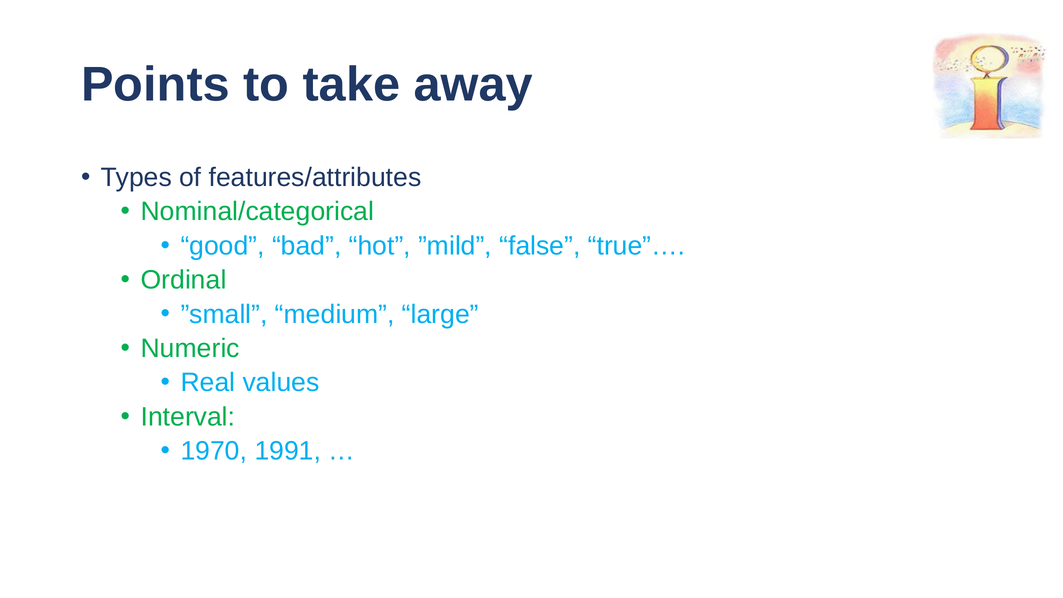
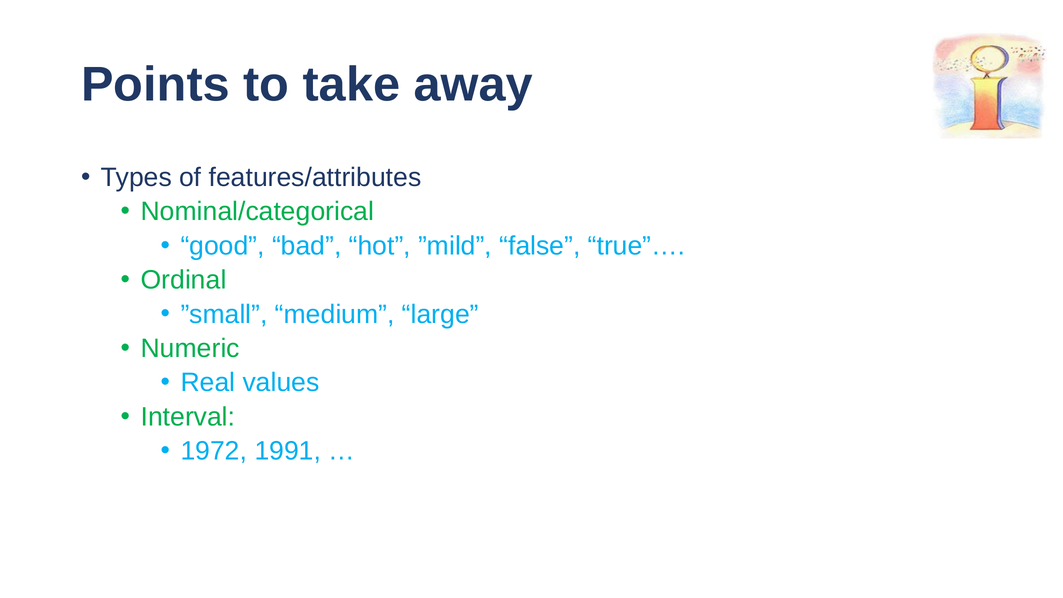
1970: 1970 -> 1972 (214, 451)
